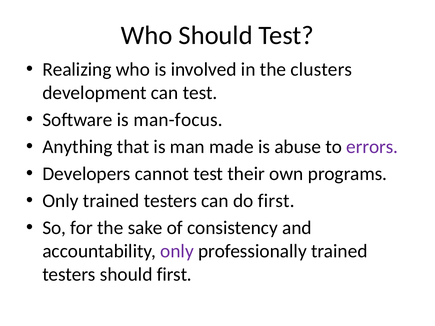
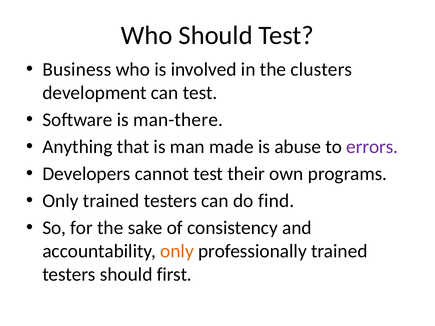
Realizing: Realizing -> Business (77, 70)
man-focus: man-focus -> man-there (178, 120)
do first: first -> find (276, 201)
only colour: purple -> orange (177, 251)
